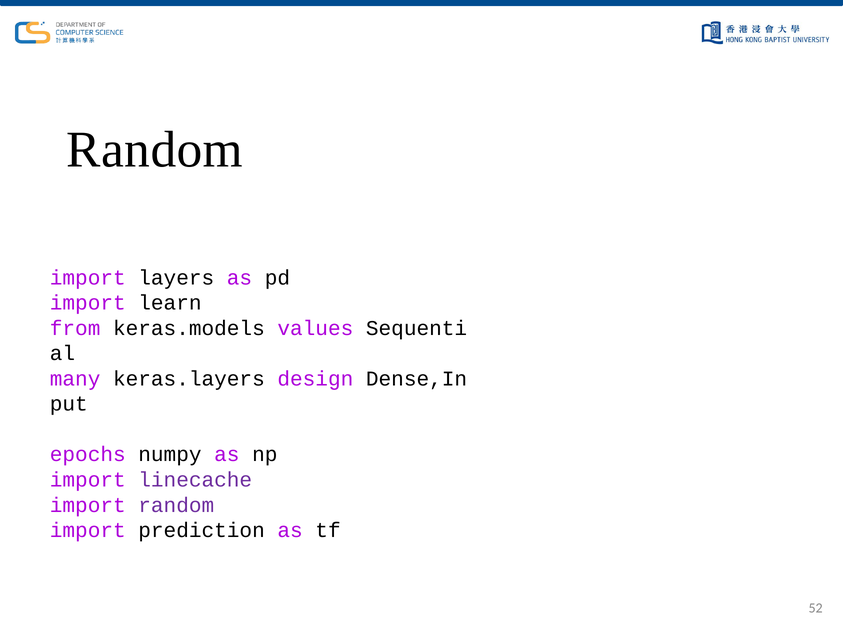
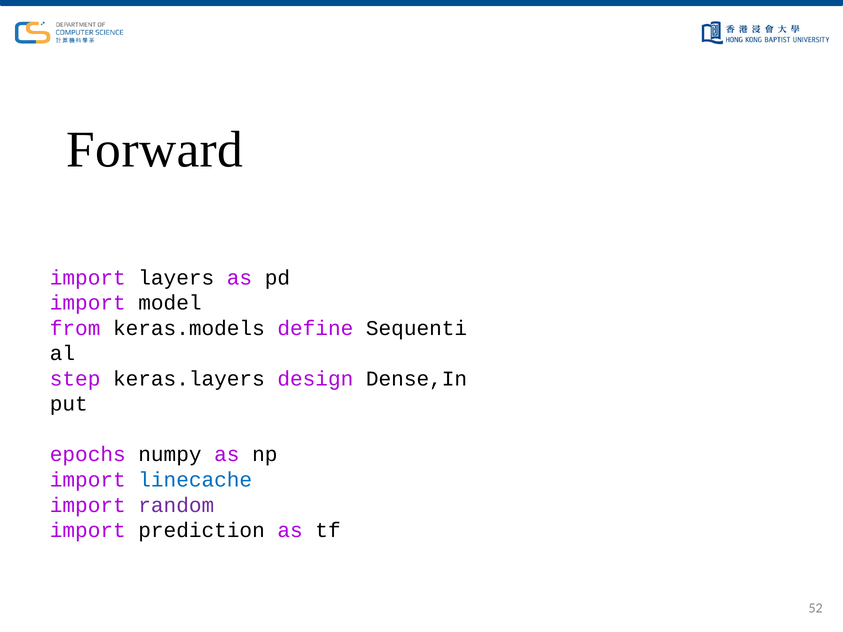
Random: Random -> Forward (155, 150)
learn: learn -> model (170, 303)
values: values -> define (315, 328)
many: many -> step (75, 379)
linecache colour: purple -> blue (195, 480)
